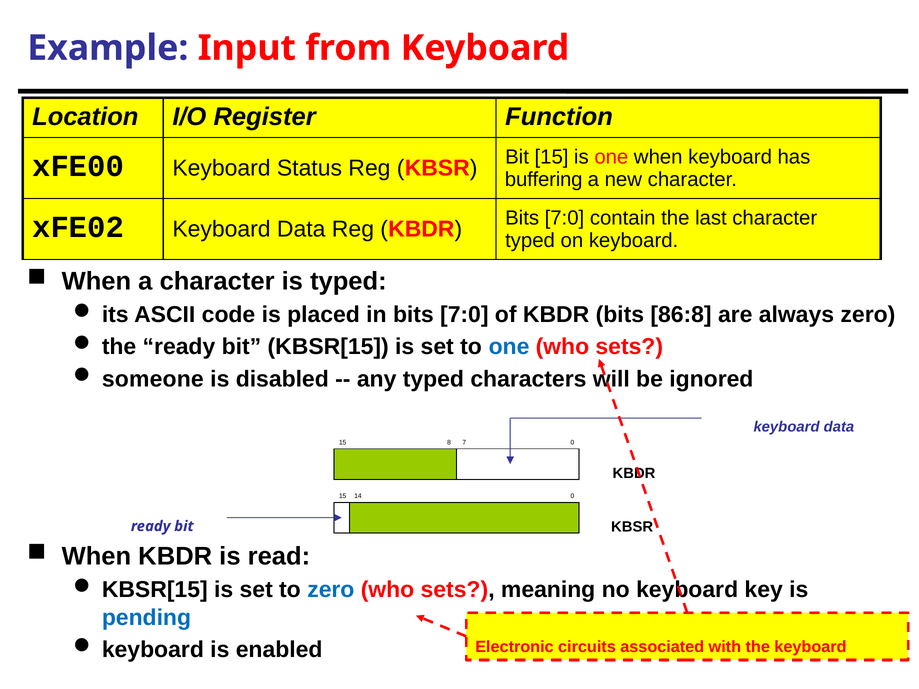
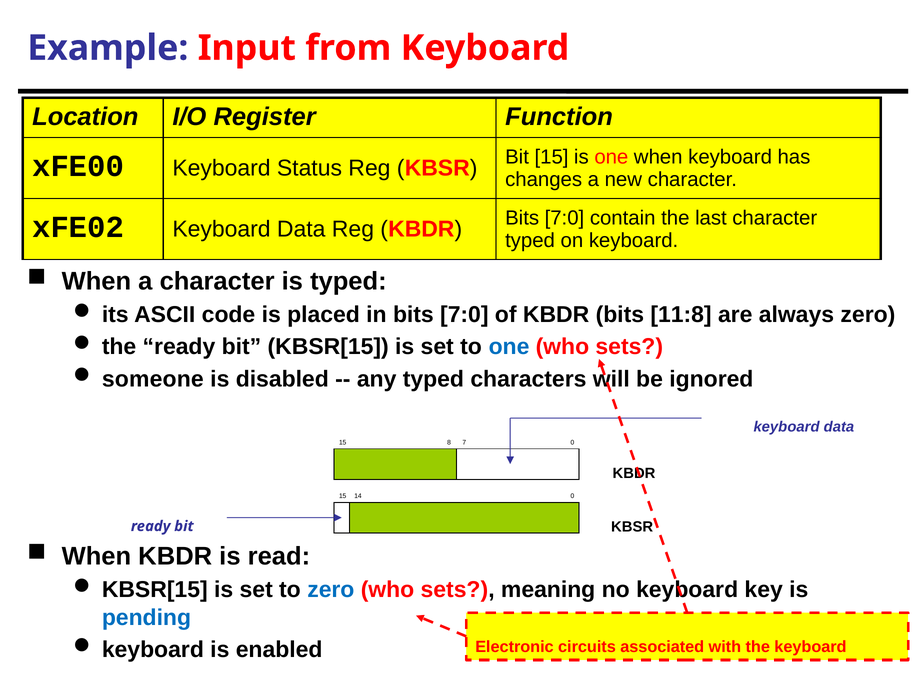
buffering: buffering -> changes (544, 180)
86:8: 86:8 -> 11:8 (681, 315)
